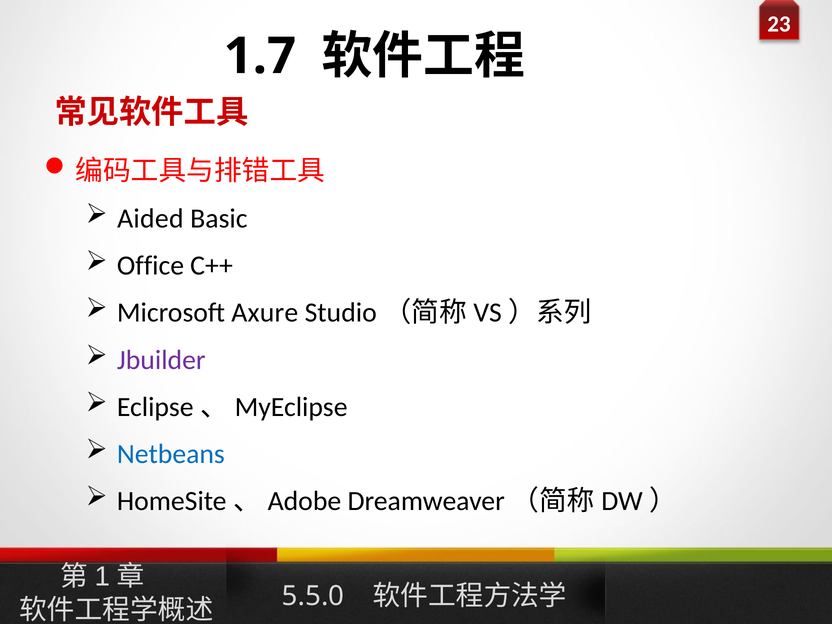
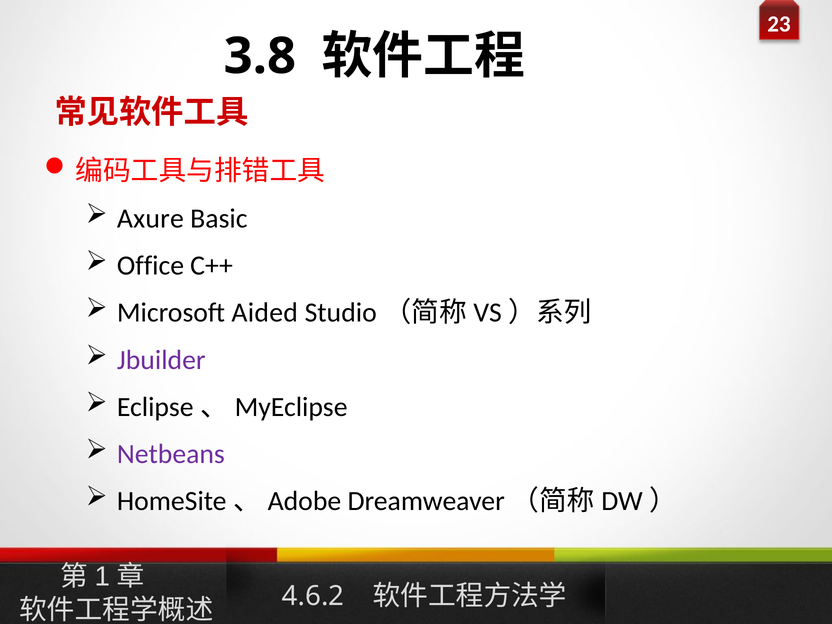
1.7: 1.7 -> 3.8 (260, 56)
Aided: Aided -> Axure (150, 218)
Axure: Axure -> Aided (265, 313)
Netbeans colour: blue -> purple (171, 454)
5.5.0: 5.5.0 -> 4.6.2 (313, 596)
